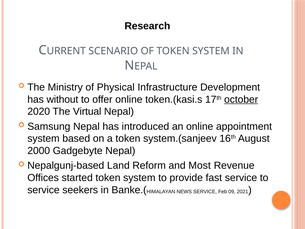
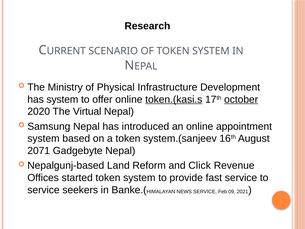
has without: without -> system (62, 99)
token.(kasi.s underline: none -> present (174, 99)
2000: 2000 -> 2071 (39, 151)
Most: Most -> Click (200, 165)
